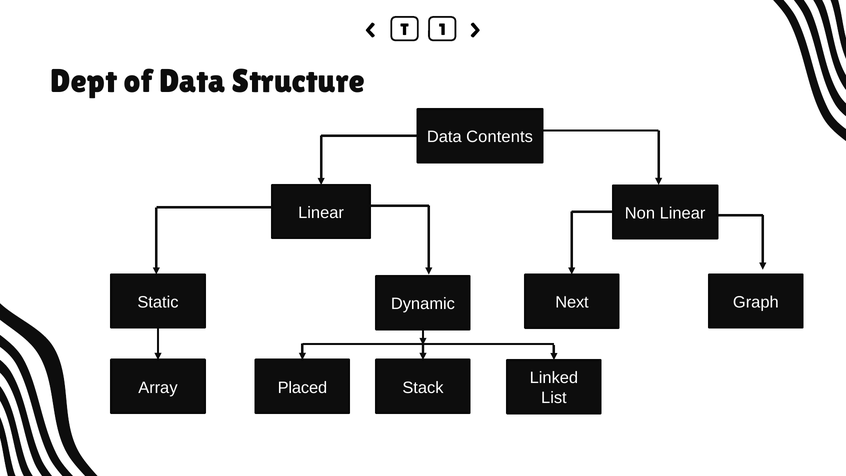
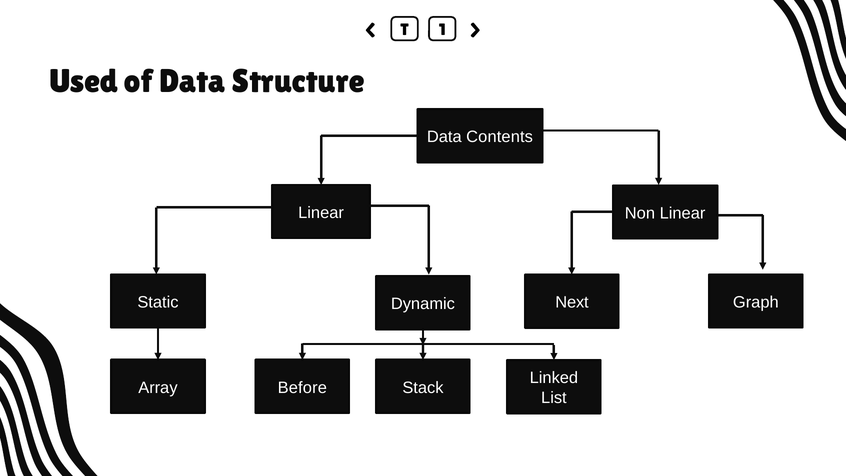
Dept: Dept -> Used (84, 81)
Placed: Placed -> Before (302, 387)
